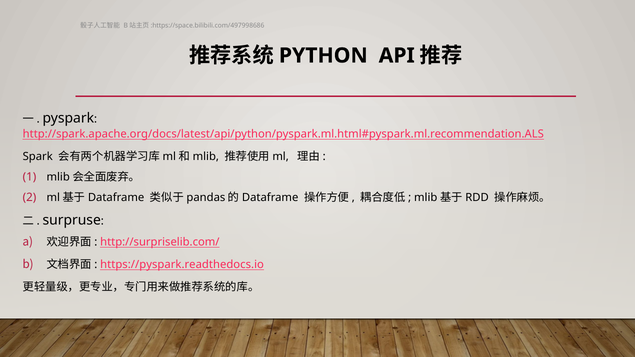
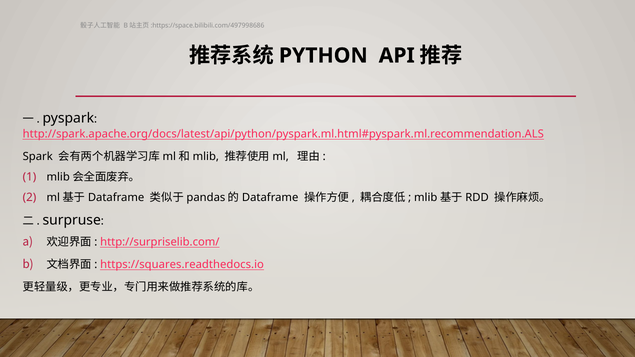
https://pyspark.readthedocs.io: https://pyspark.readthedocs.io -> https://squares.readthedocs.io (182, 265)
